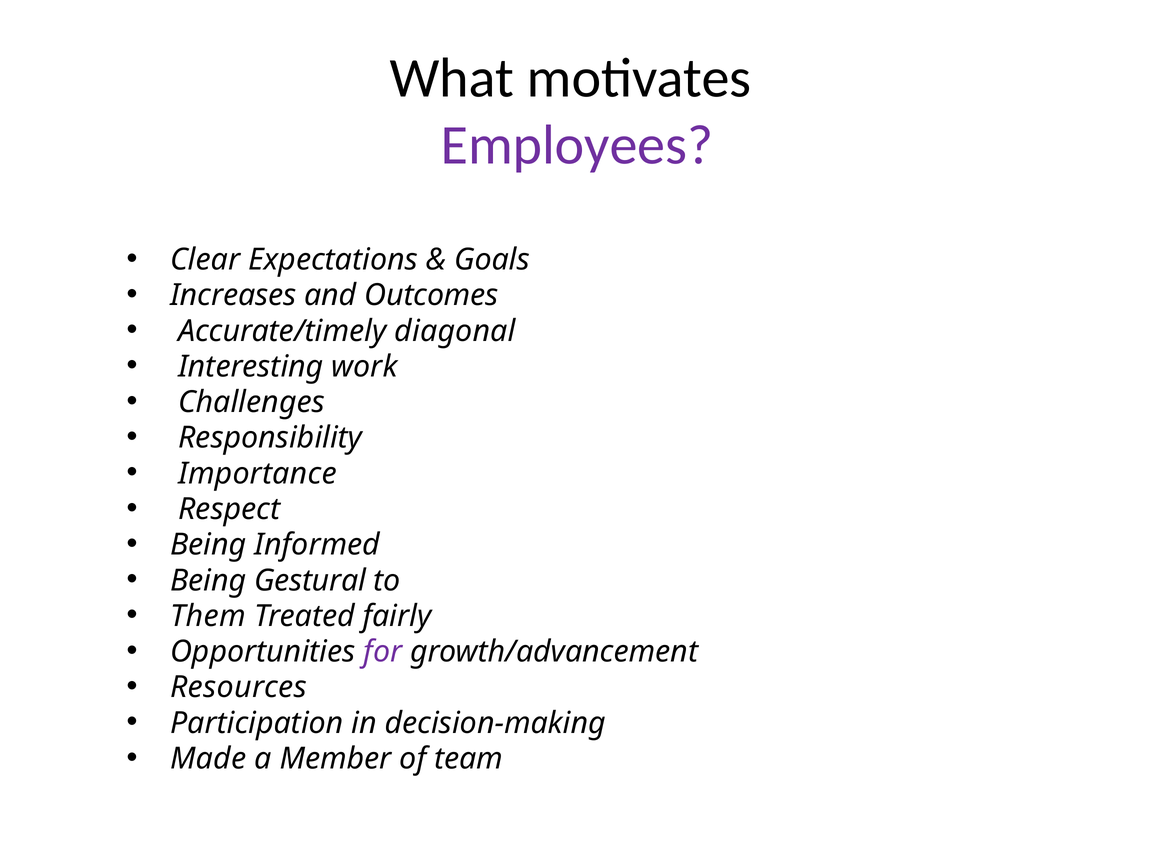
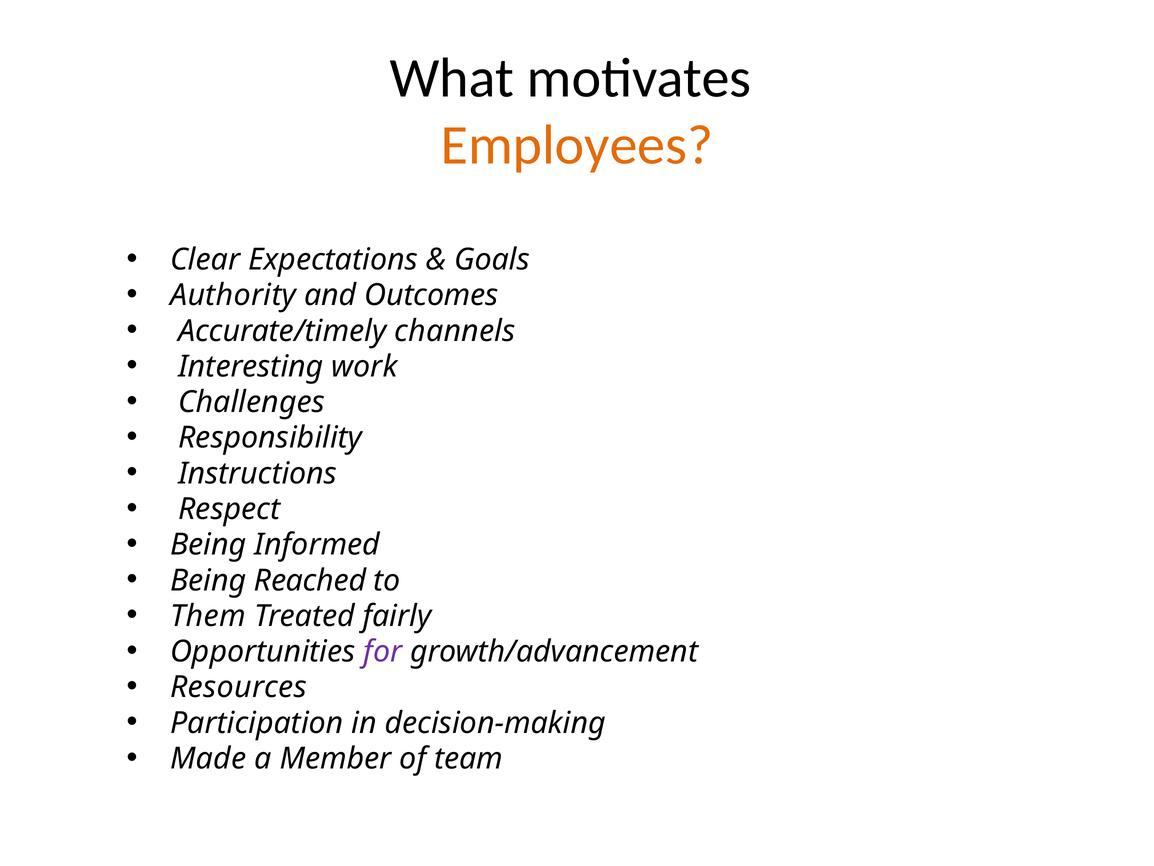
Employees colour: purple -> orange (577, 145)
Increases: Increases -> Authority (233, 295)
diagonal: diagonal -> channels (455, 331)
Importance: Importance -> Instructions (258, 473)
Gestural: Gestural -> Reached (310, 580)
